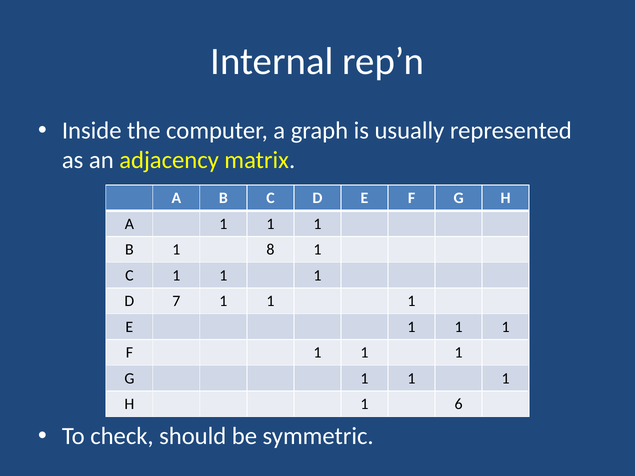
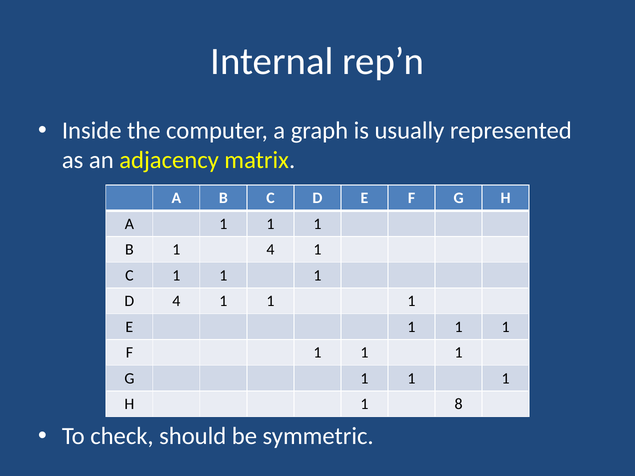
1 8: 8 -> 4 (270, 250)
D 7: 7 -> 4 (176, 301)
6: 6 -> 8 (459, 404)
